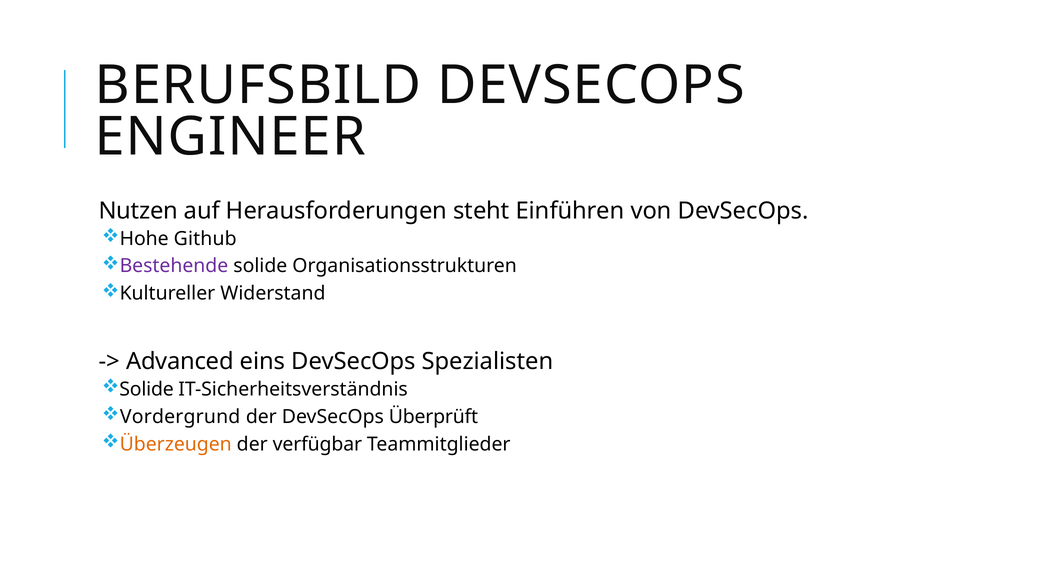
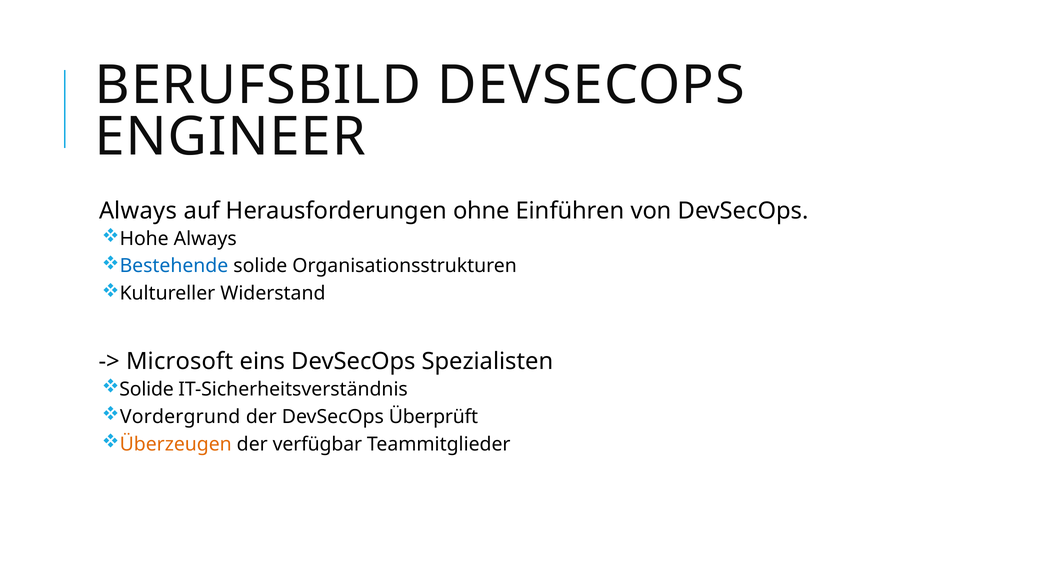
Nutzen: Nutzen -> Always (138, 211)
steht: steht -> ohne (481, 211)
Hohe Github: Github -> Always (205, 239)
Bestehende colour: purple -> blue (174, 266)
Advanced: Advanced -> Microsoft (180, 362)
